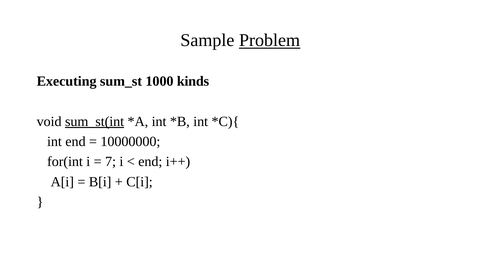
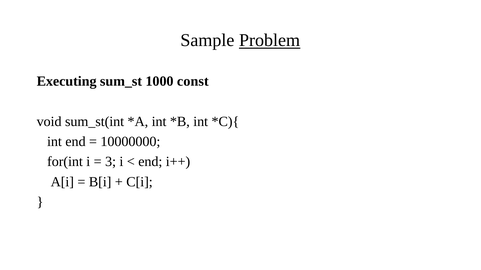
kinds: kinds -> const (193, 81)
sum_st(int underline: present -> none (95, 122)
7: 7 -> 3 (111, 162)
